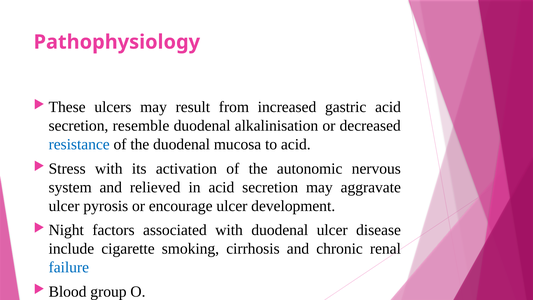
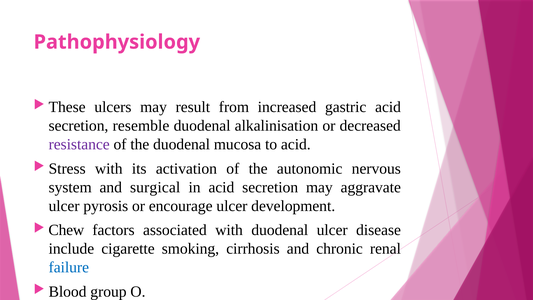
resistance colour: blue -> purple (79, 144)
relieved: relieved -> surgical (155, 187)
Night: Night -> Chew (66, 230)
